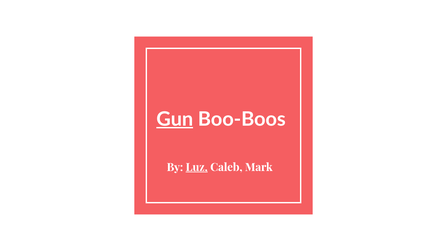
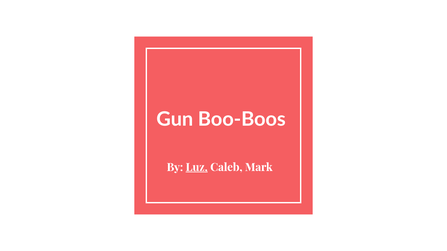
Gun underline: present -> none (175, 119)
